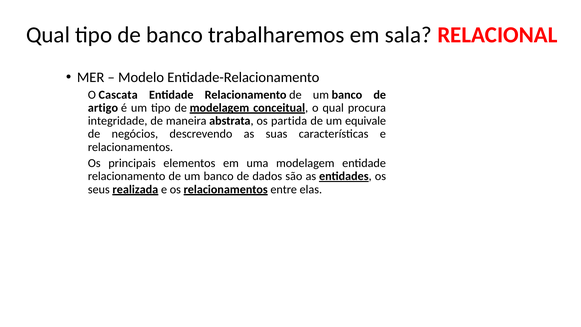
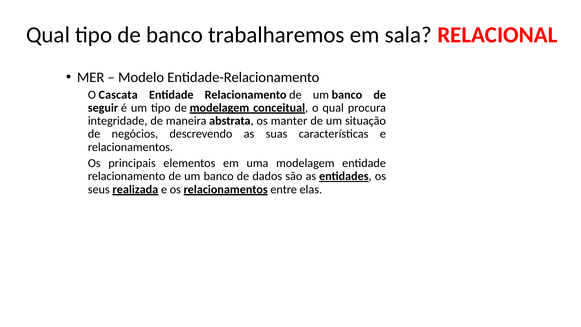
artigo: artigo -> seguir (103, 108)
partida: partida -> manter (289, 121)
equivale: equivale -> situação (365, 121)
